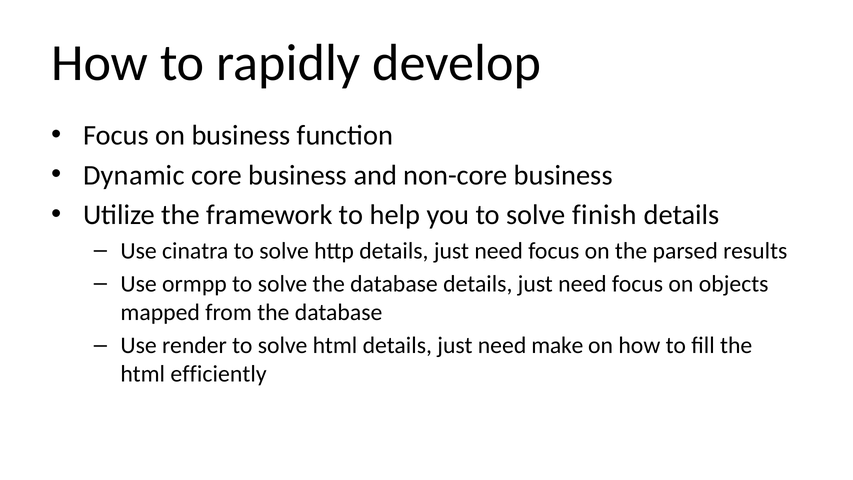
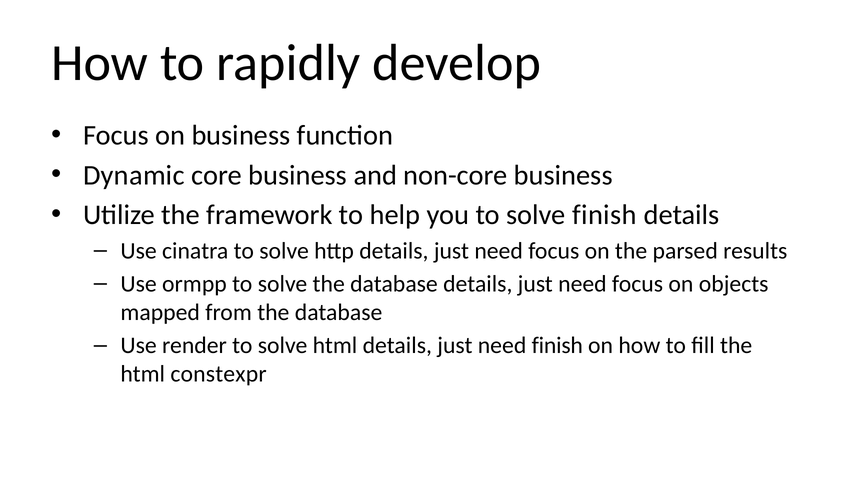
need make: make -> finish (557, 345)
efficiently: efficiently -> constexpr (219, 374)
